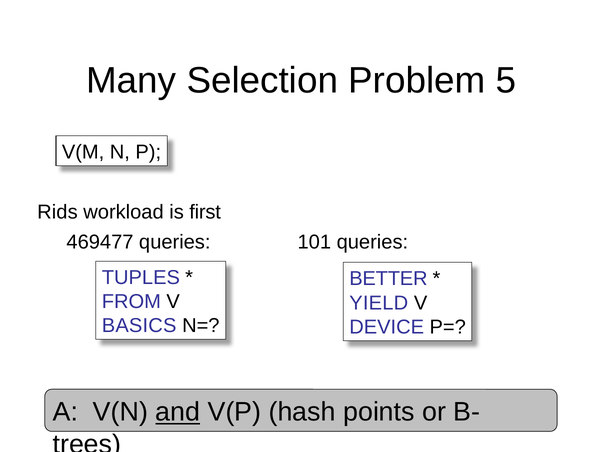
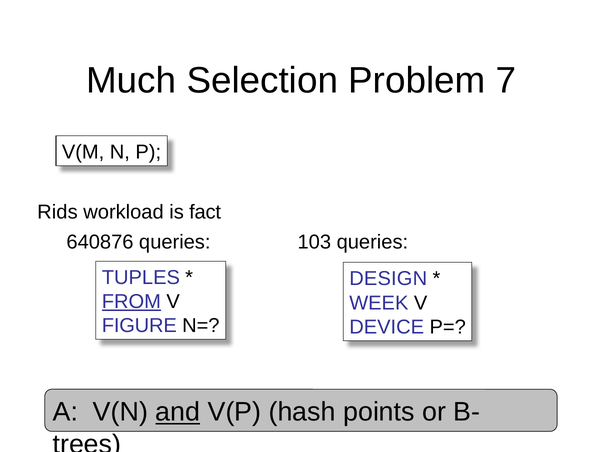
Many: Many -> Much (131, 80)
5: 5 -> 7 (506, 80)
first: first -> fact (205, 212)
469477: 469477 -> 640876 (100, 242)
101: 101 -> 103 (314, 242)
BETTER: BETTER -> DESIGN (388, 279)
FROM underline: none -> present (131, 302)
YIELD: YIELD -> WEEK (379, 303)
BASICS: BASICS -> FIGURE (139, 326)
